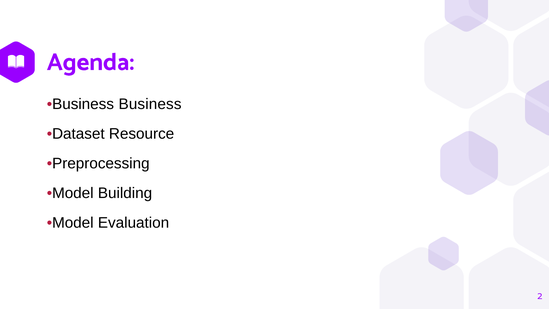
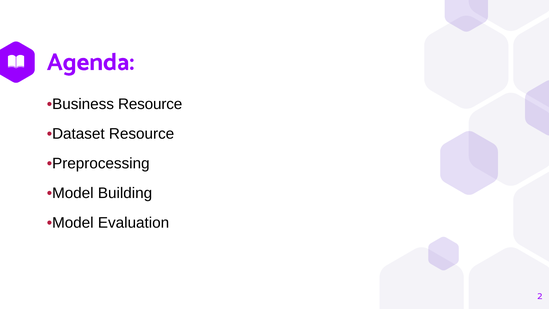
Business Business: Business -> Resource (150, 104)
